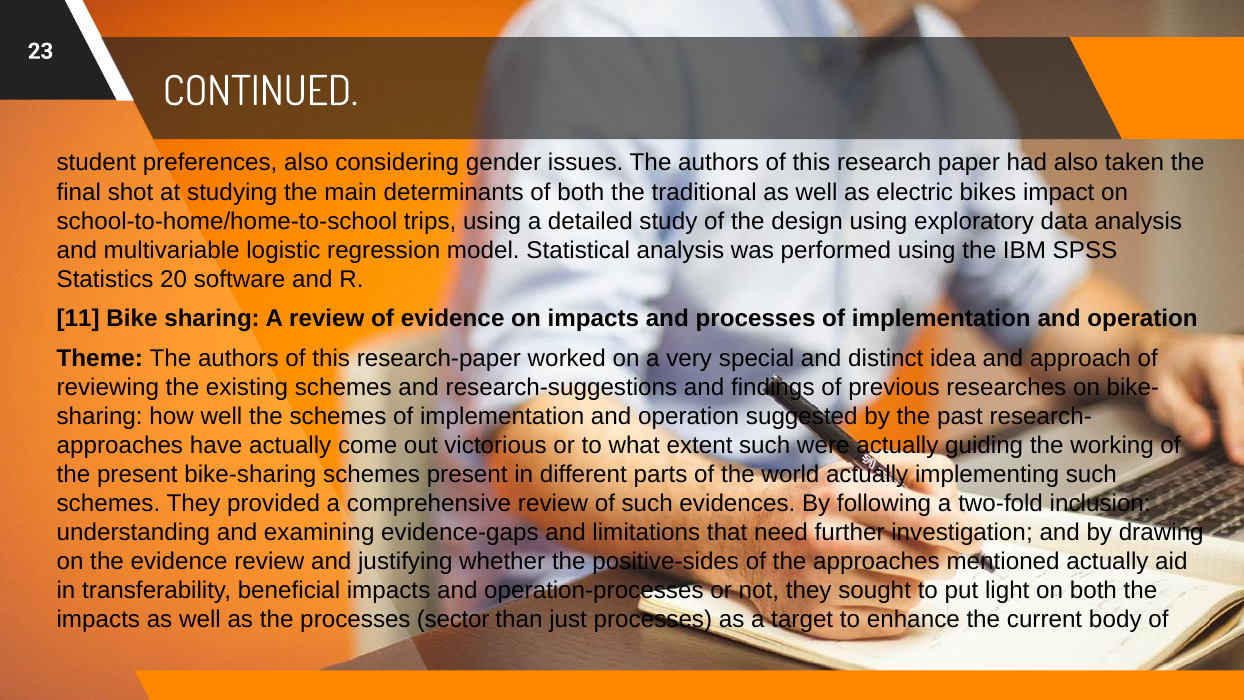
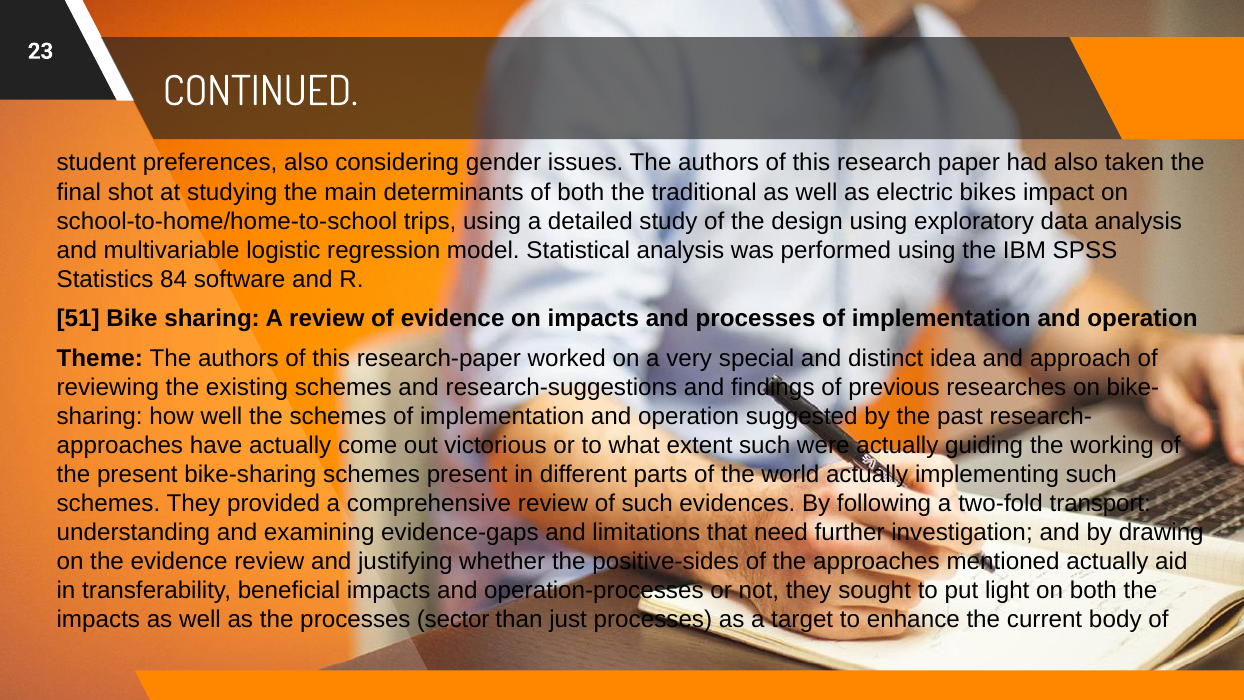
20: 20 -> 84 (174, 279)
11: 11 -> 51 (78, 319)
inclusion: inclusion -> transport (1100, 503)
